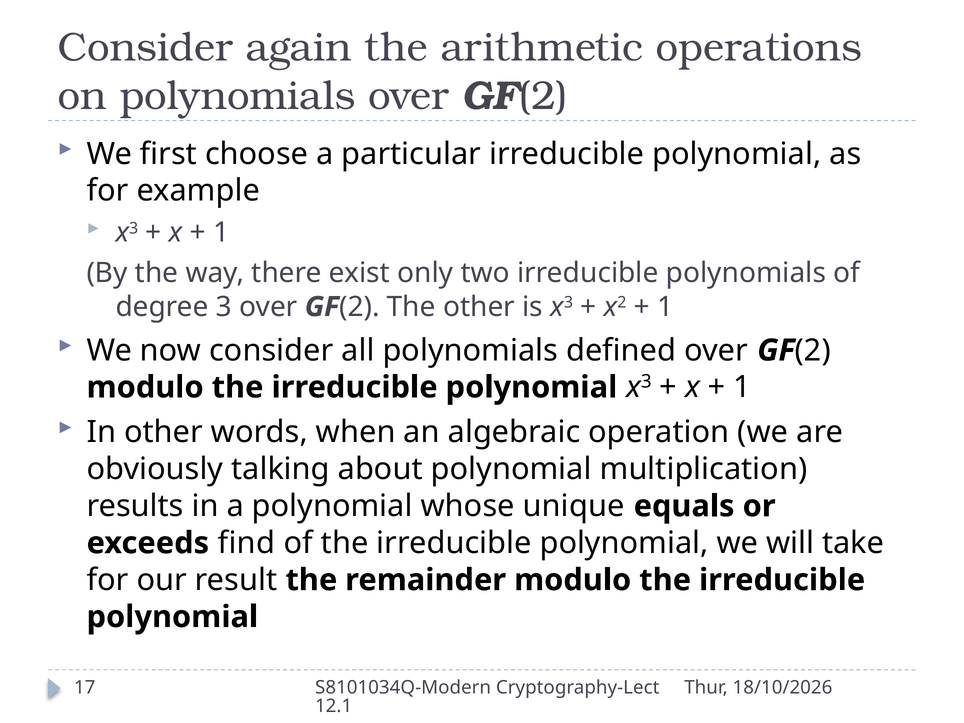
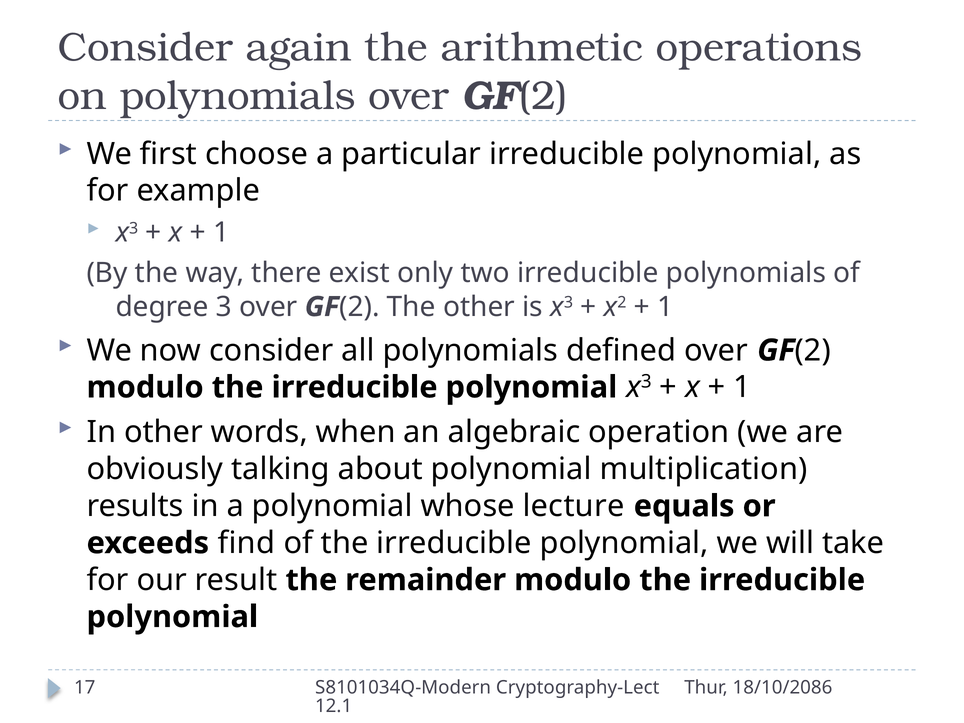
unique: unique -> lecture (574, 506)
18/10/2026: 18/10/2026 -> 18/10/2086 (783, 687)
